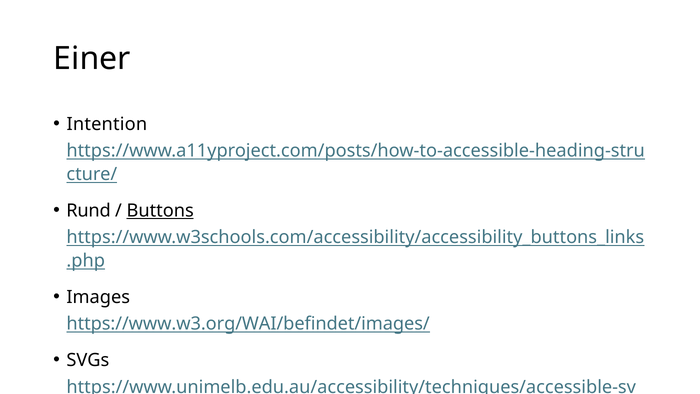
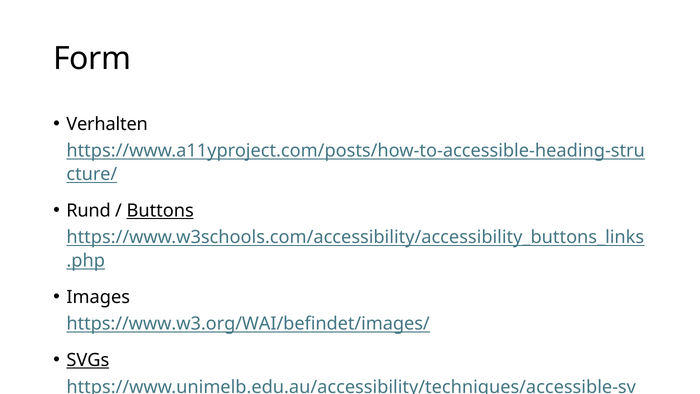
Einer: Einer -> Form (92, 59)
Intention: Intention -> Verhalten (107, 124)
SVGs underline: none -> present (88, 360)
